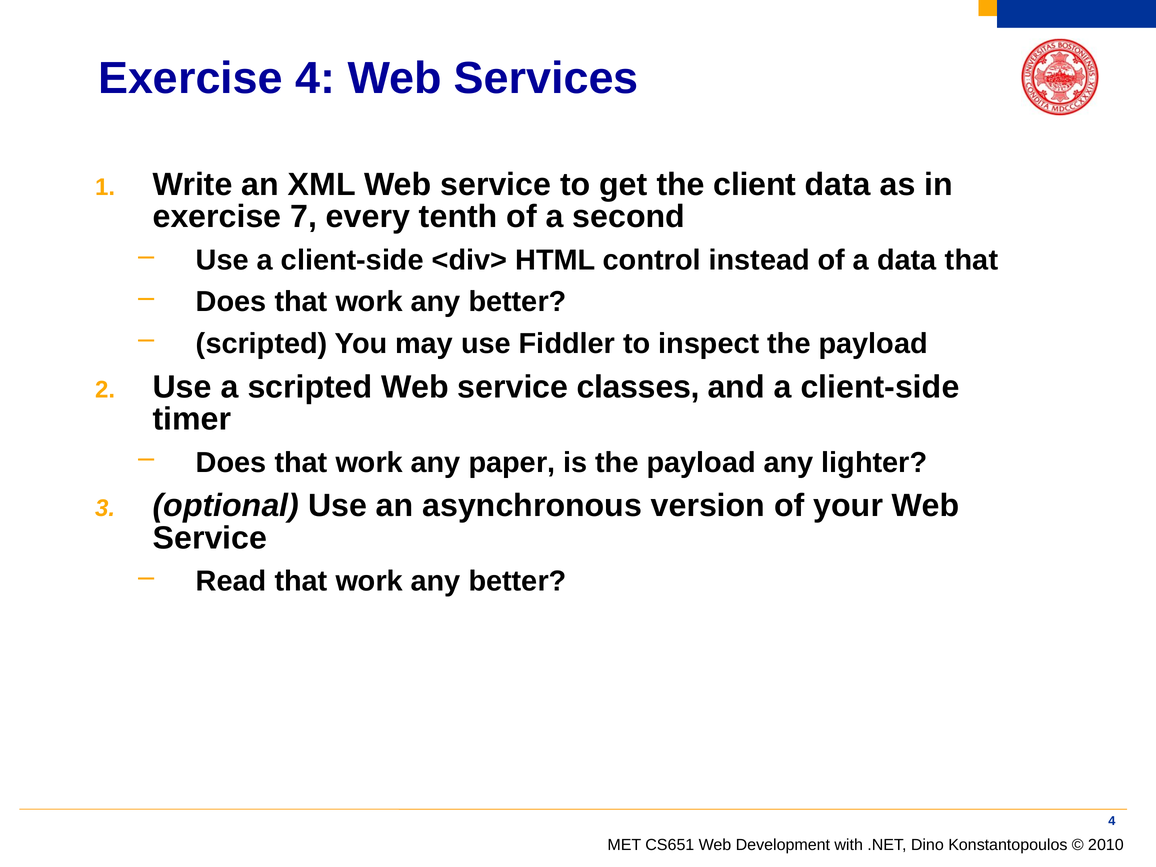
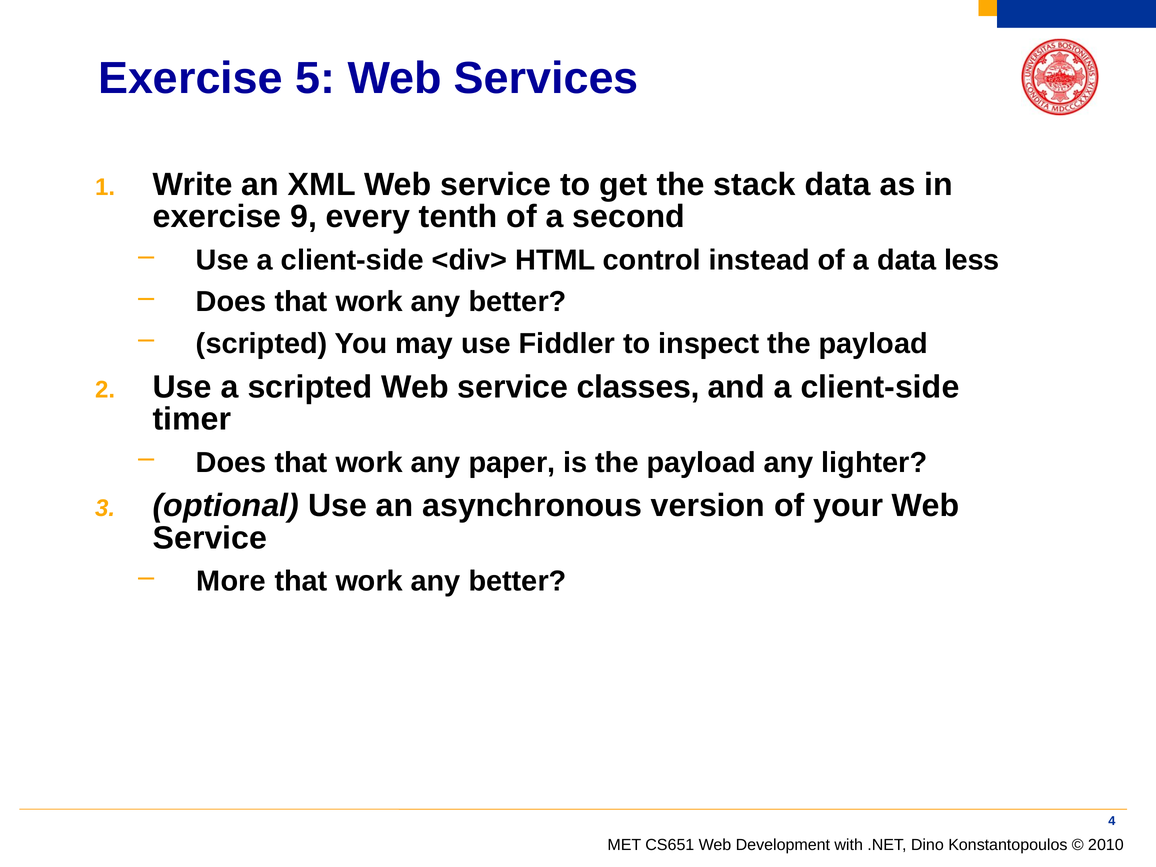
Exercise 4: 4 -> 5 (315, 78)
client: client -> stack (755, 185)
7: 7 -> 9 (304, 217)
data that: that -> less (972, 260)
Read: Read -> More (231, 581)
